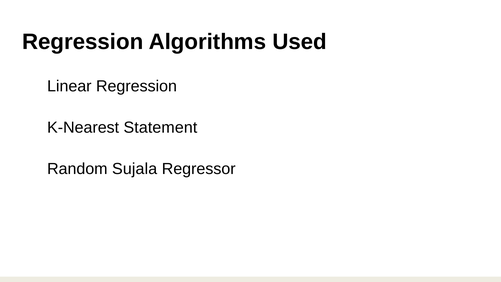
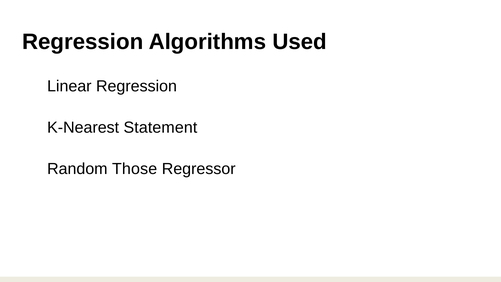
Sujala: Sujala -> Those (135, 169)
